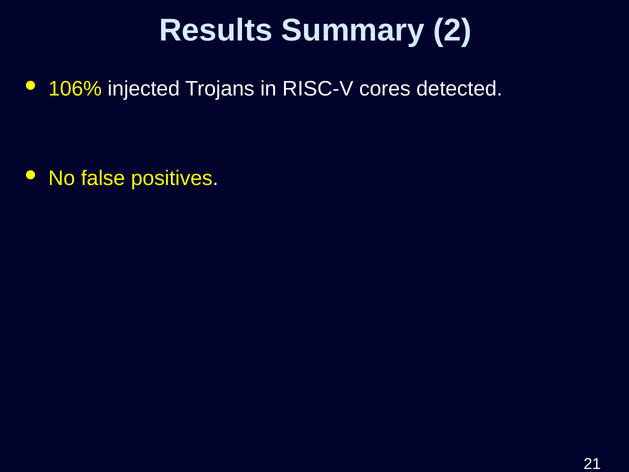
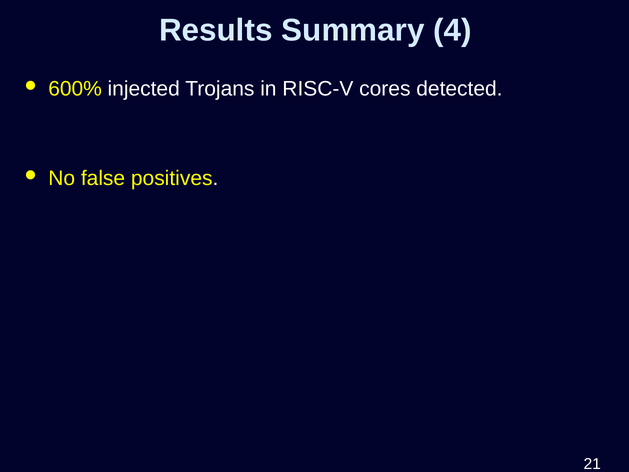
2: 2 -> 4 (453, 30)
106%: 106% -> 600% (75, 89)
